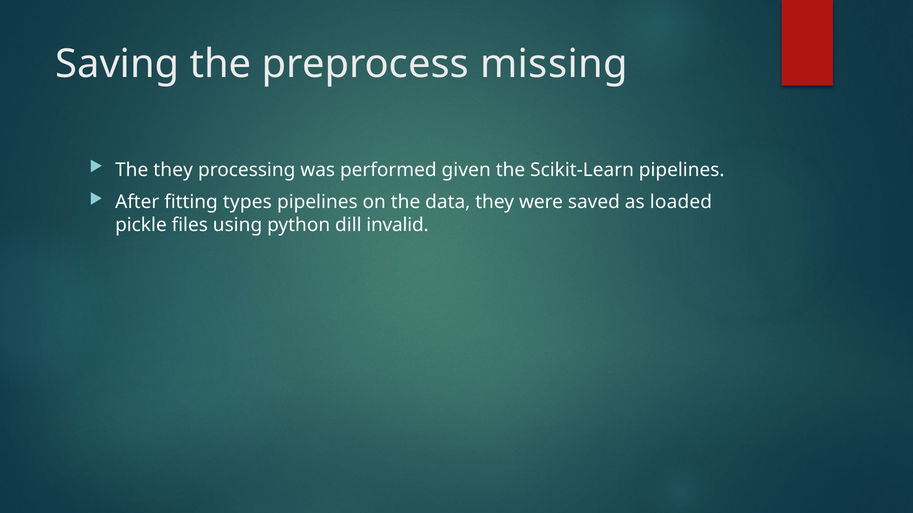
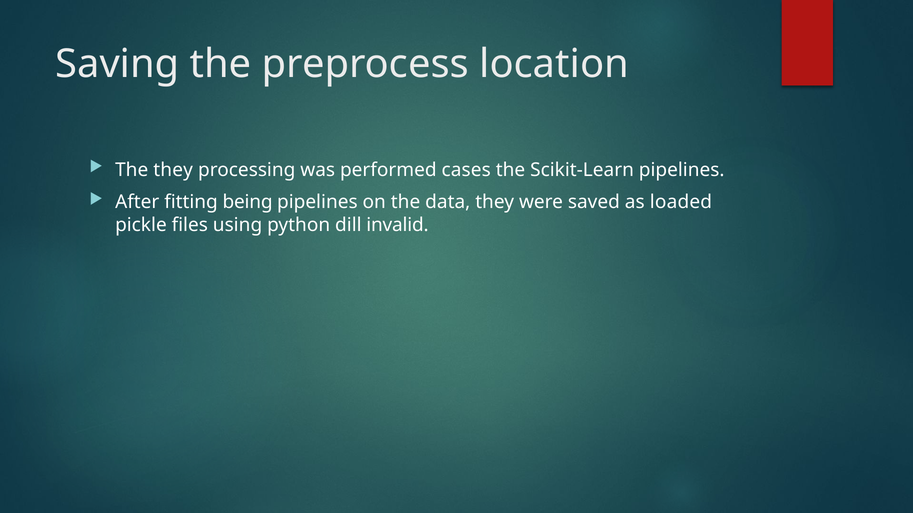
missing: missing -> location (554, 64)
given: given -> cases (466, 170)
types: types -> being (248, 202)
